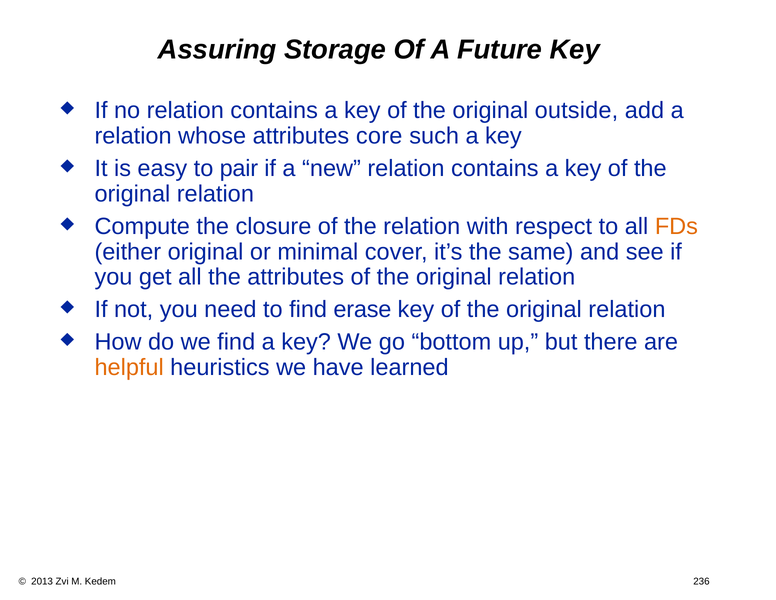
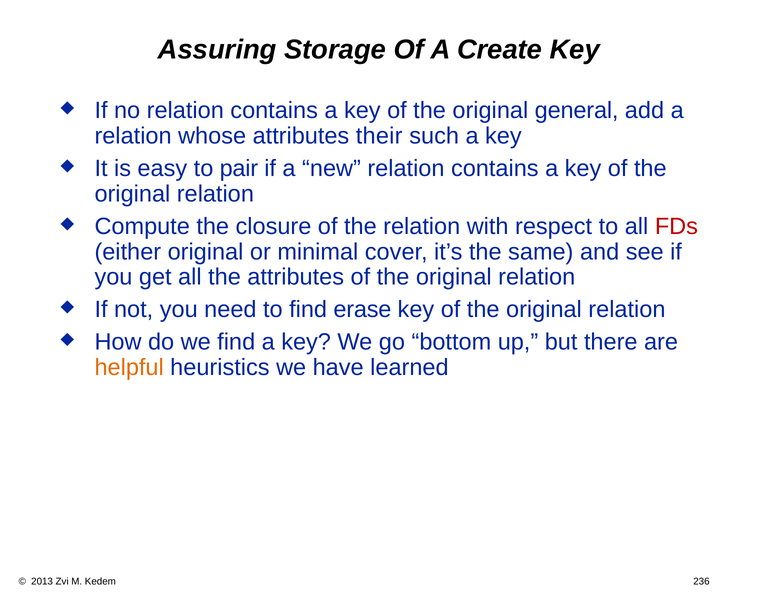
Future: Future -> Create (500, 50)
outside: outside -> general (577, 111)
core: core -> their (379, 136)
FDs colour: orange -> red (676, 226)
